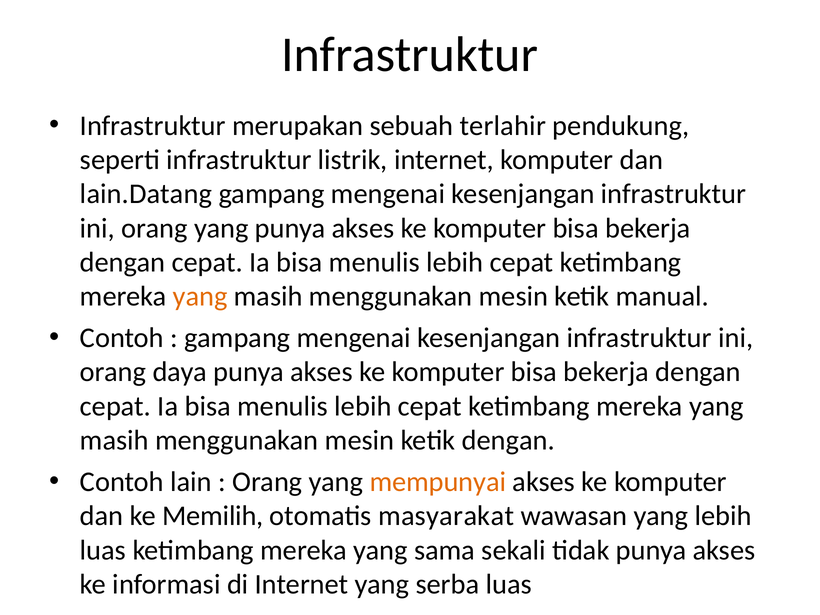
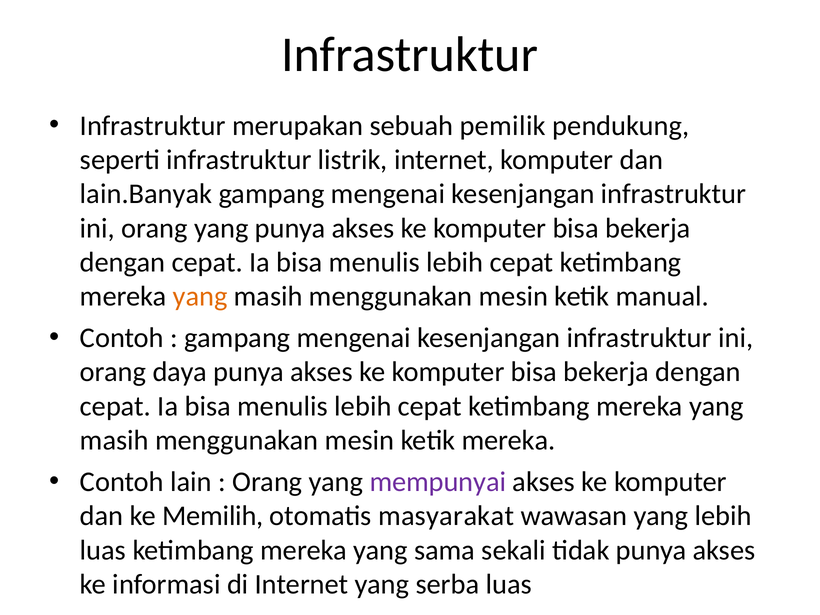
terlahir: terlahir -> pemilik (503, 126)
lain.Datang: lain.Datang -> lain.Banyak (146, 194)
ketik dengan: dengan -> mereka (509, 440)
mempunyai colour: orange -> purple (438, 482)
